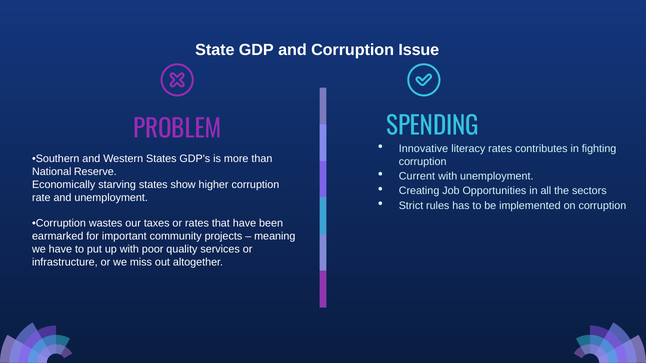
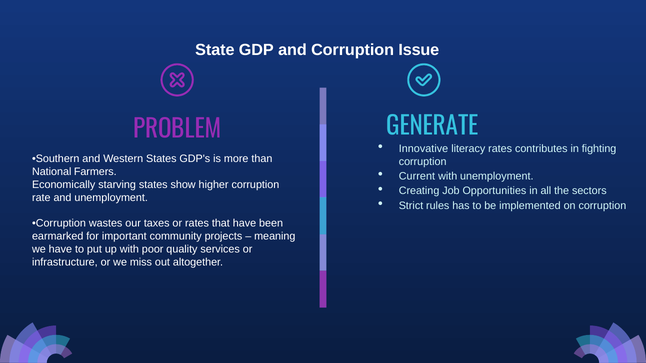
SPENDING: SPENDING -> GENERATE (432, 127)
Reserve: Reserve -> Farmers (95, 172)
